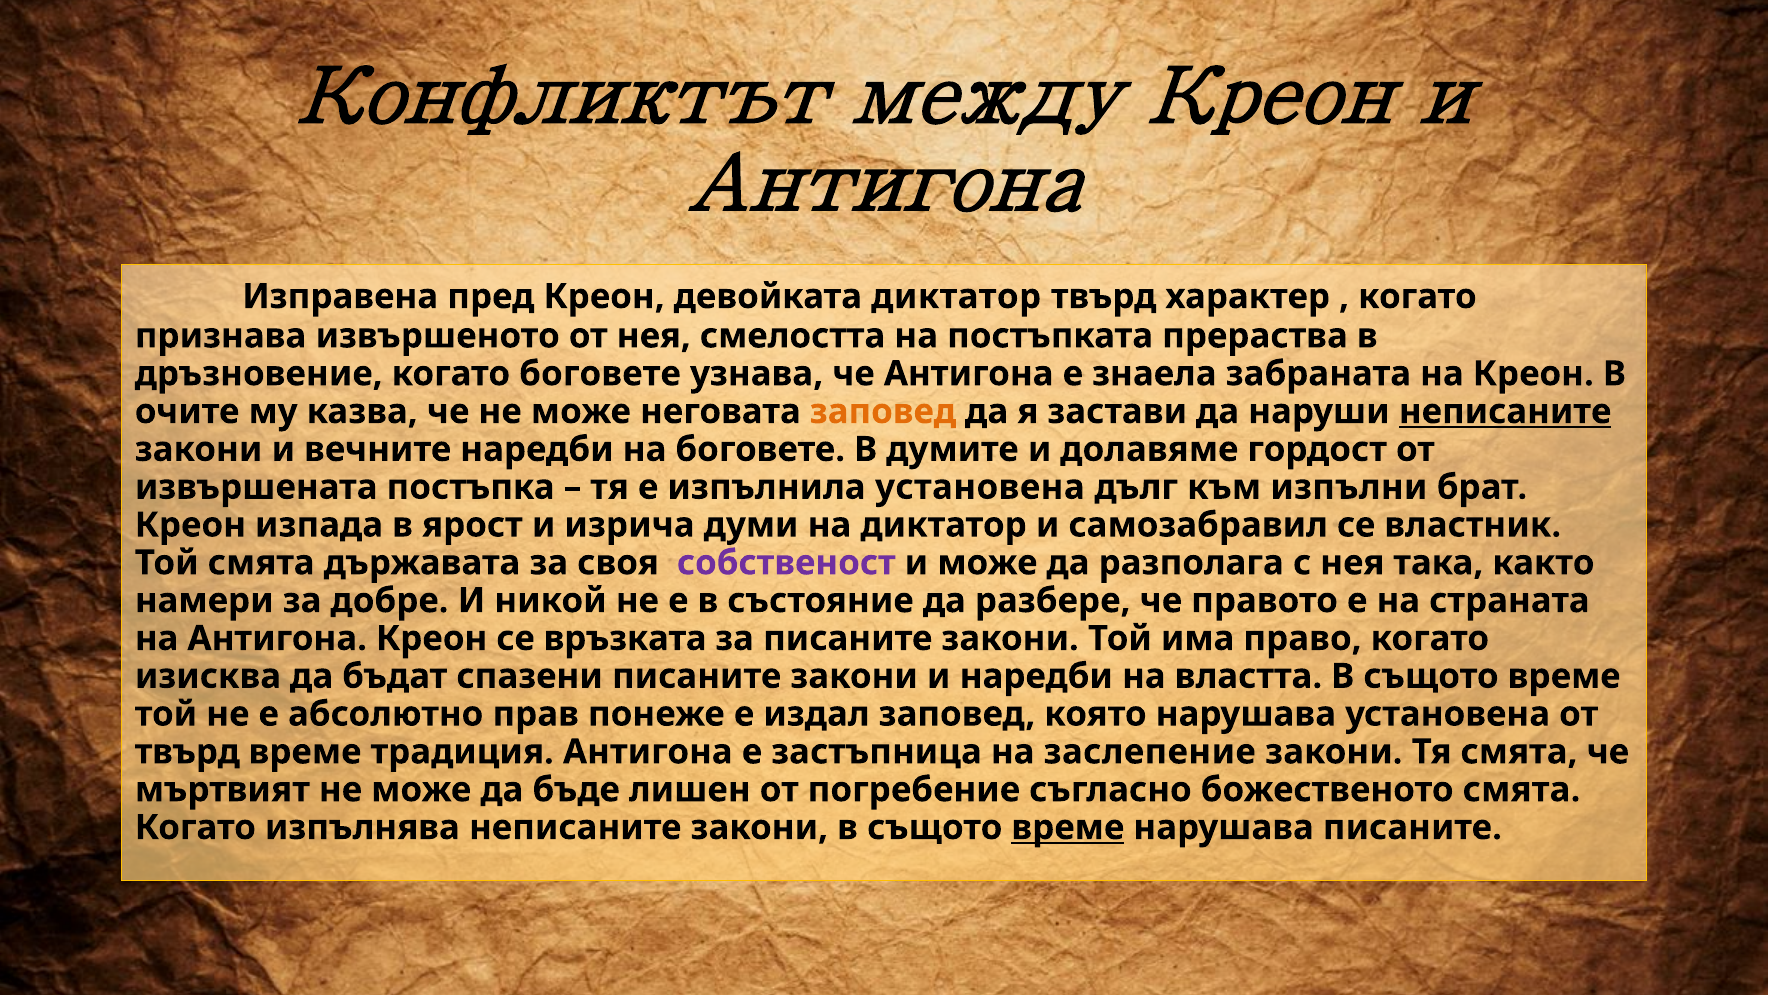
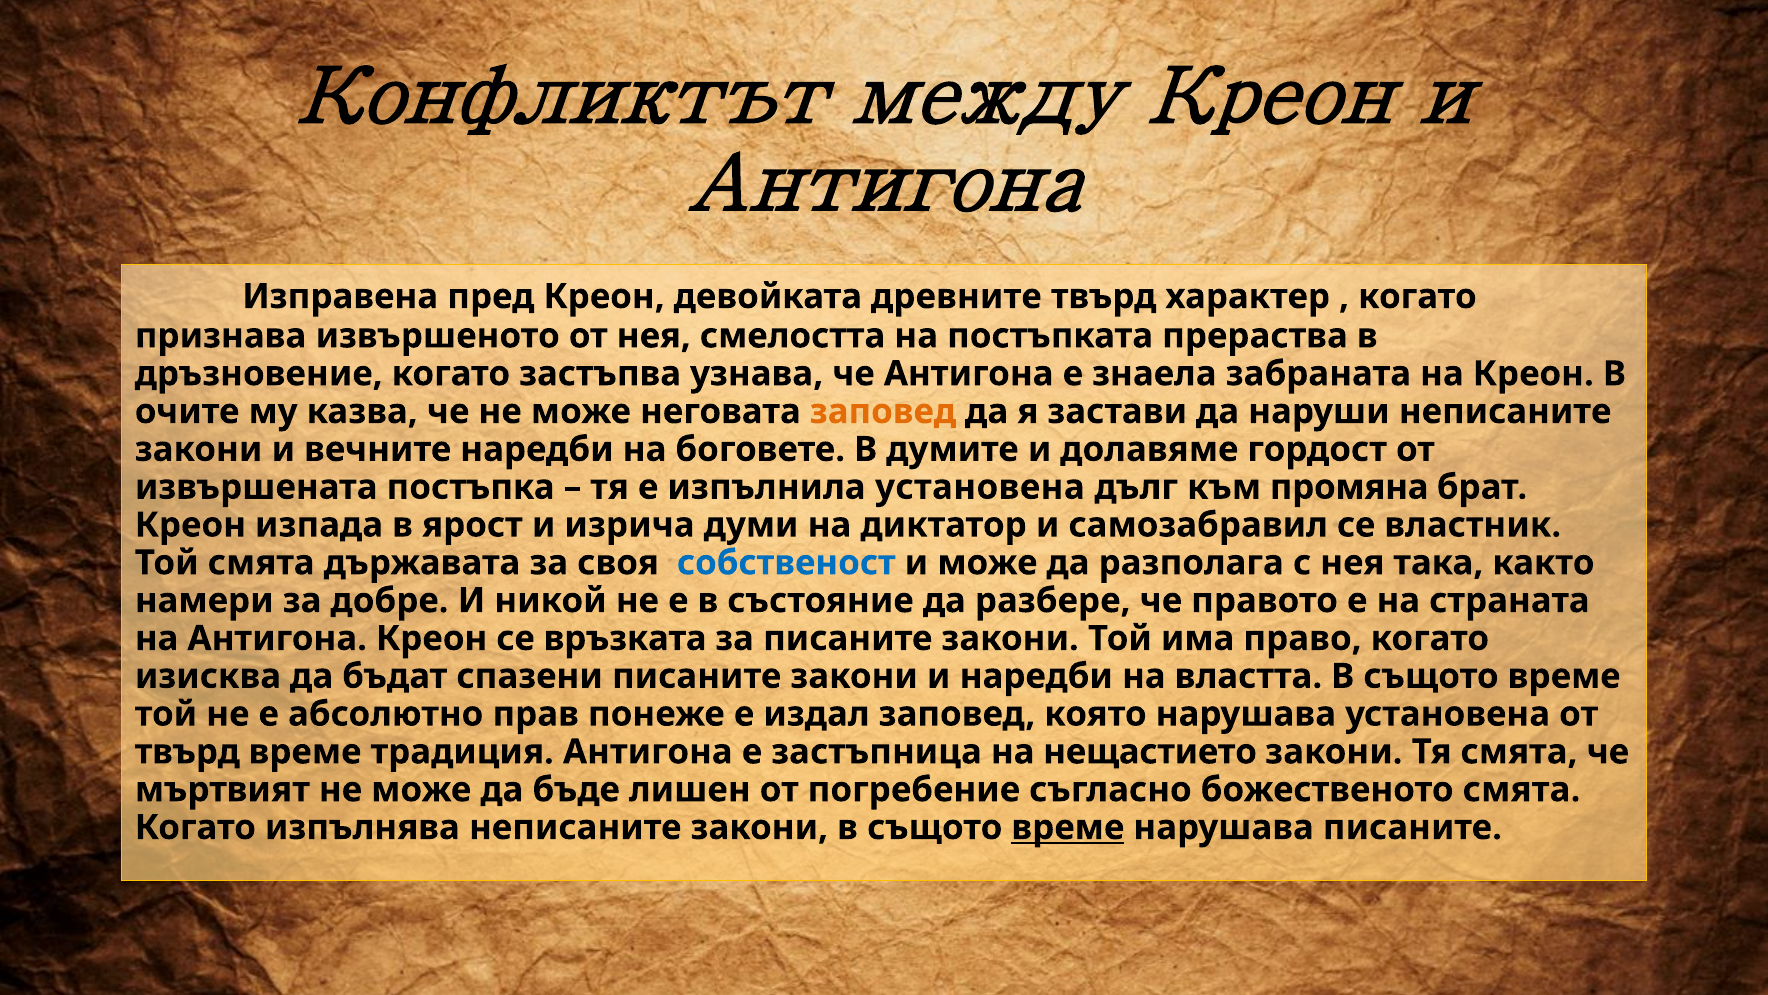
девойката диктатор: диктатор -> древните (956, 296)
когато боговете: боговете -> застъпва (600, 374)
неписаните underline: present -> none (1505, 411)
изпълни: изпълни -> промяна (1349, 487)
собственост colour: purple -> blue (786, 563)
заслепение: заслепение -> нещастието (1150, 752)
